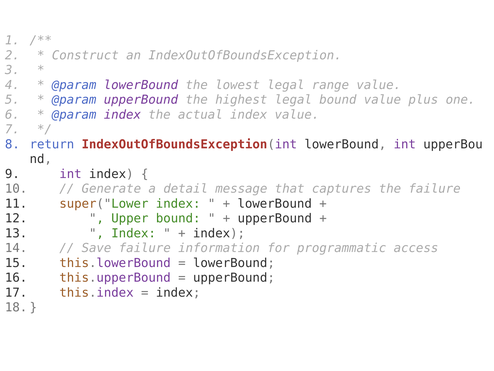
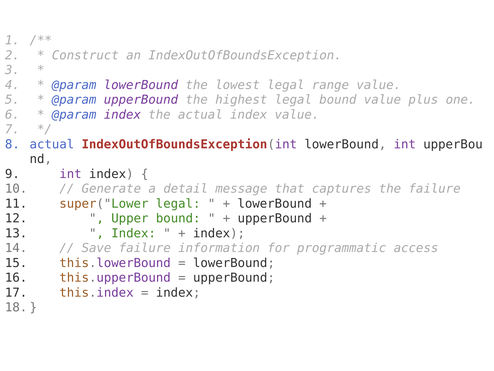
return: return -> actual (52, 144)
super("Lower index: index -> legal (178, 203)
